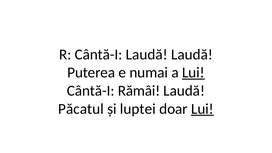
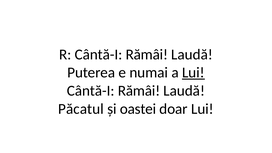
R Cântă-I Laudă: Laudă -> Rămâi (147, 54)
luptei: luptei -> oastei (138, 109)
Lui underline: present -> none (202, 109)
